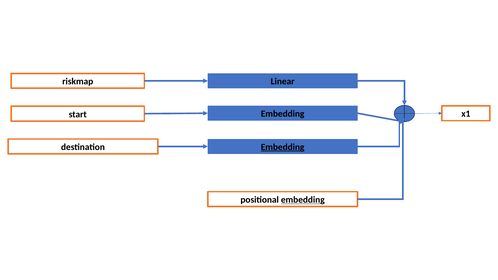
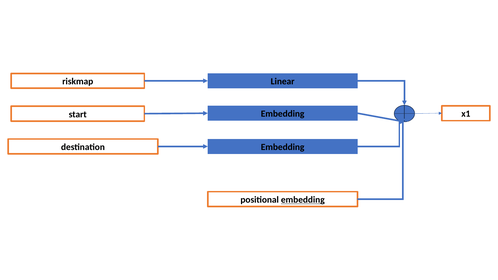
Embedding underline: present -> none (283, 147)
